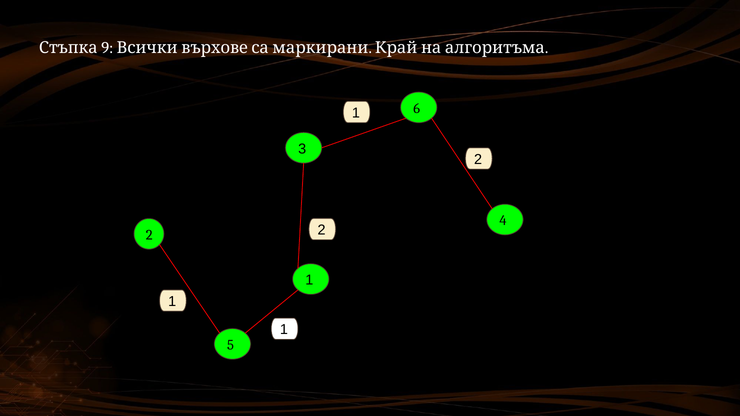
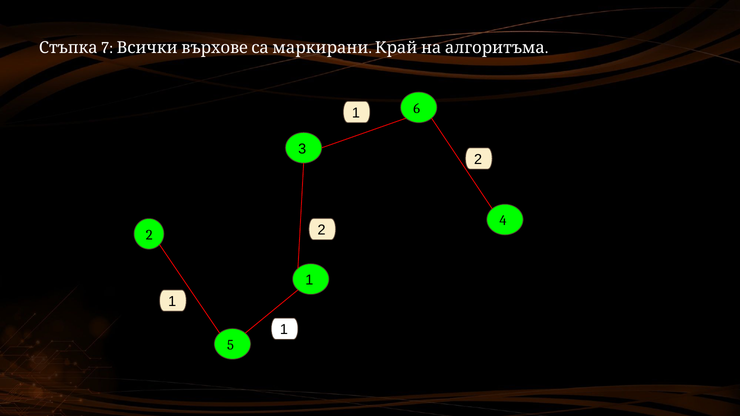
9: 9 -> 7 (107, 48)
